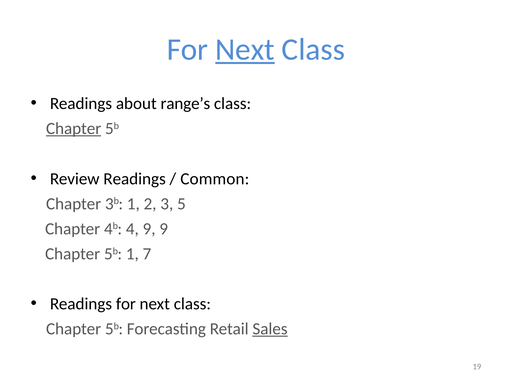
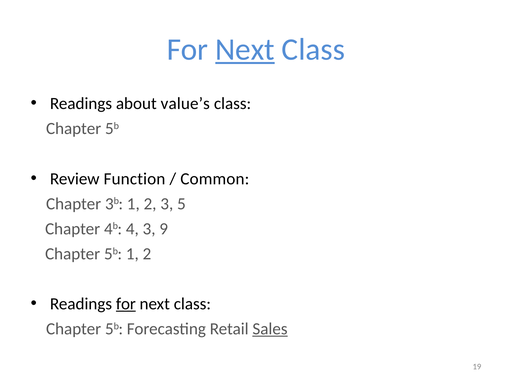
range’s: range’s -> value’s (185, 104)
Chapter underline: present -> none (74, 129)
Review Readings: Readings -> Function (134, 179)
4 9: 9 -> 3 (149, 229)
5b 1 7: 7 -> 2 (147, 254)
for underline: none -> present (126, 304)
